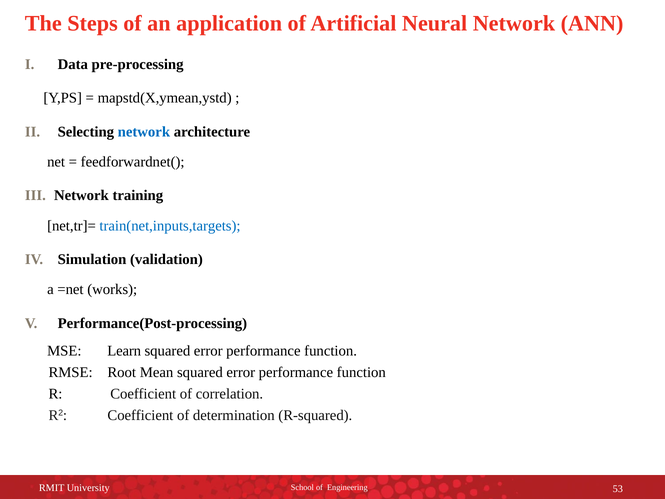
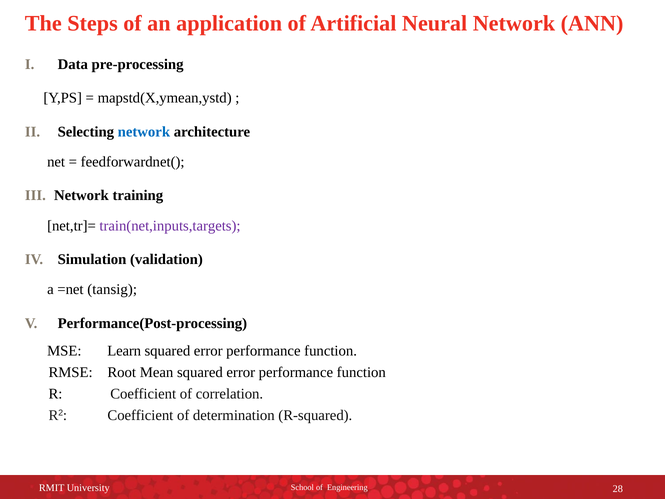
train(net,inputs,targets colour: blue -> purple (170, 226)
works: works -> tansig (112, 289)
53: 53 -> 28 (618, 489)
